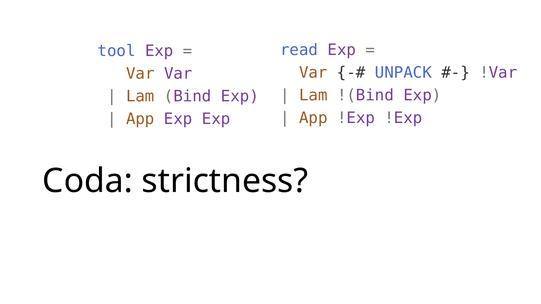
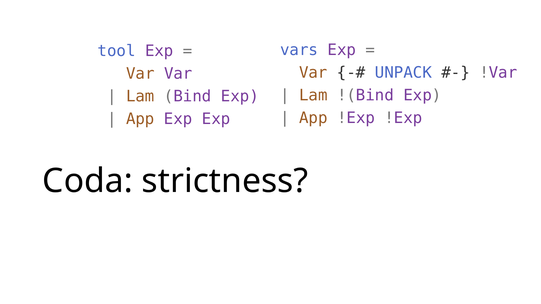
read: read -> vars (299, 50)
